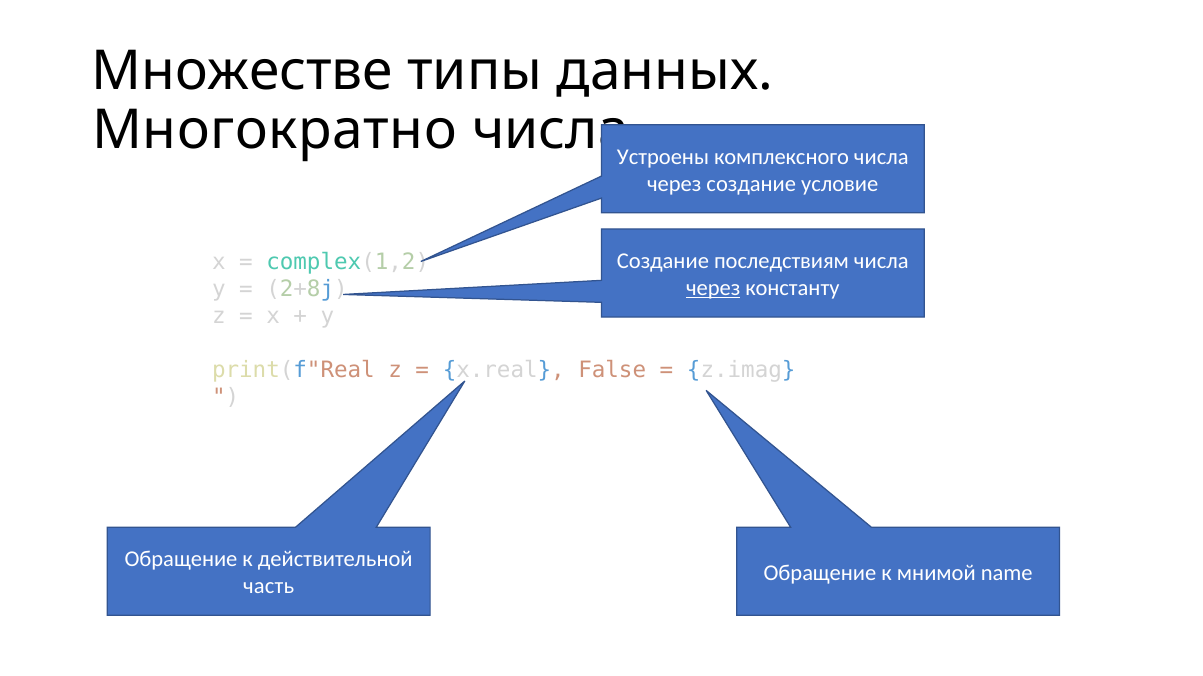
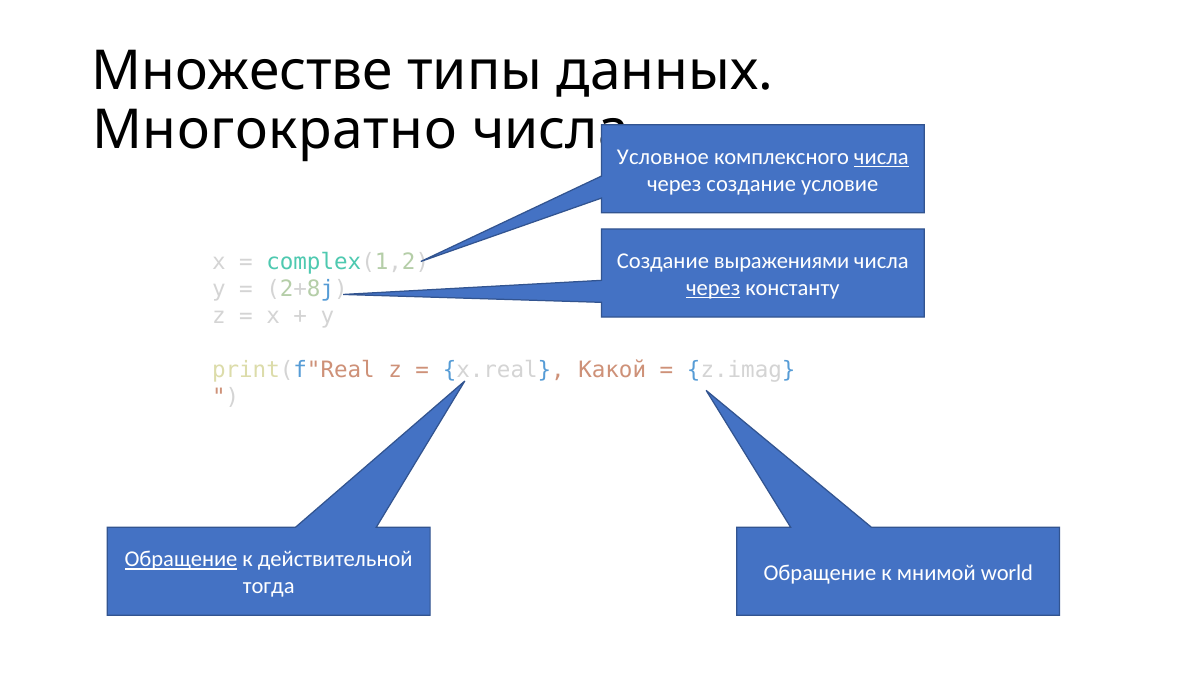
Устроены: Устроены -> Условное (663, 157)
числа underline: none -> present (881, 157)
последствиям: последствиям -> выражениями (782, 261)
False: False -> Какой (612, 370)
Обращение underline: none -> present (181, 560)
name: name -> world (1007, 573)
часть: часть -> тогда (269, 587)
